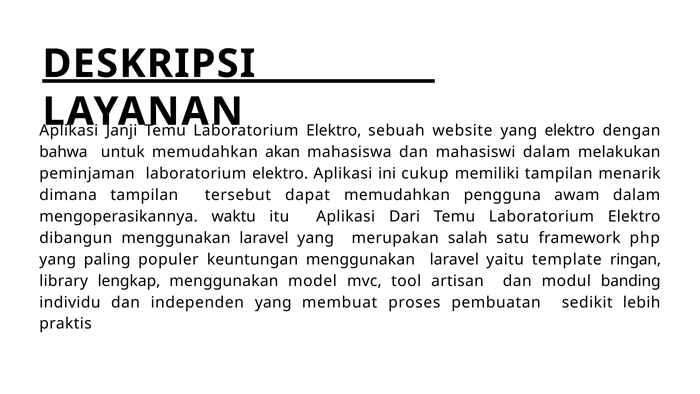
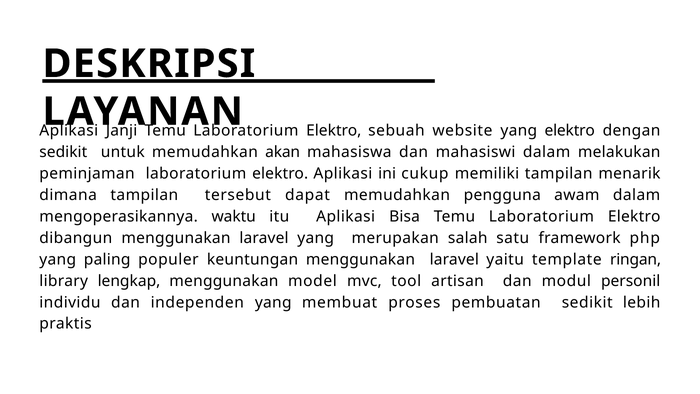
bahwa: bahwa -> sedikit (63, 152)
Dari: Dari -> Bisa (405, 216)
banding: banding -> personil (631, 281)
